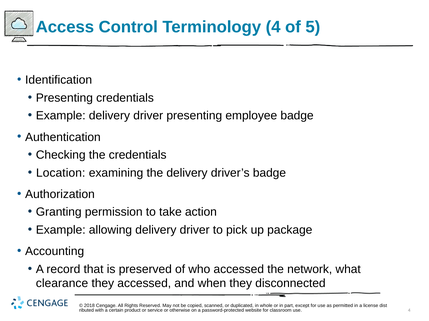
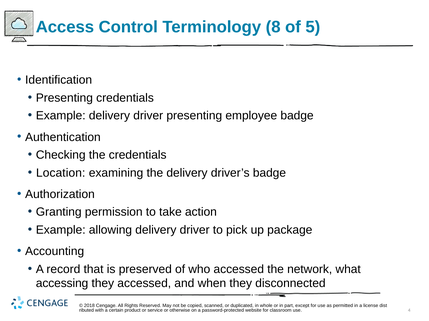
Terminology 4: 4 -> 8 (273, 27)
clearance: clearance -> accessing (62, 284)
